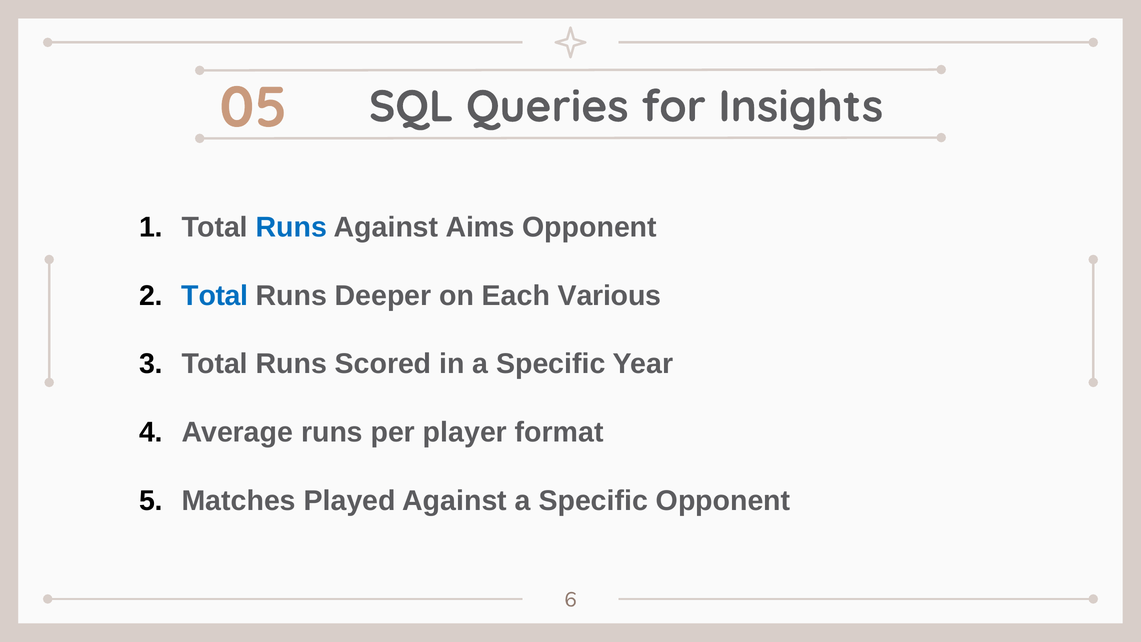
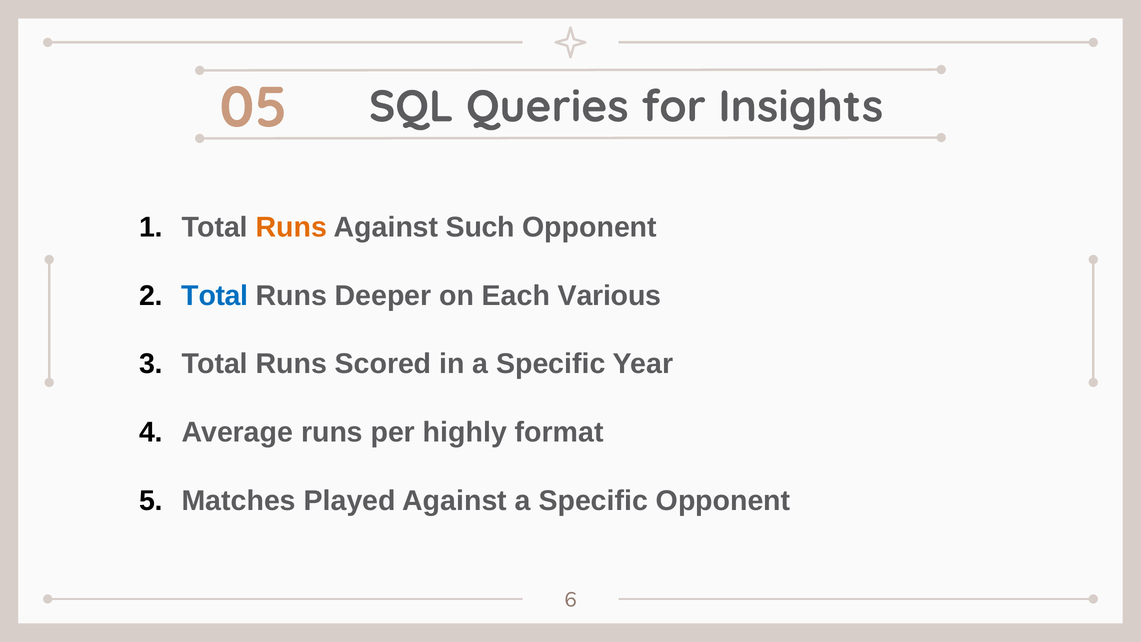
Runs colour: blue -> orange (291, 227)
Aims: Aims -> Such (480, 227)
player: player -> highly (465, 432)
